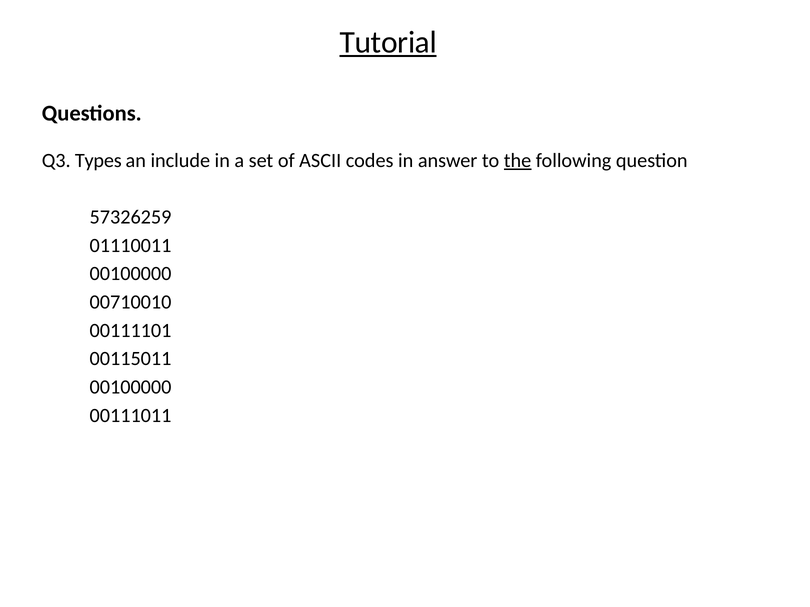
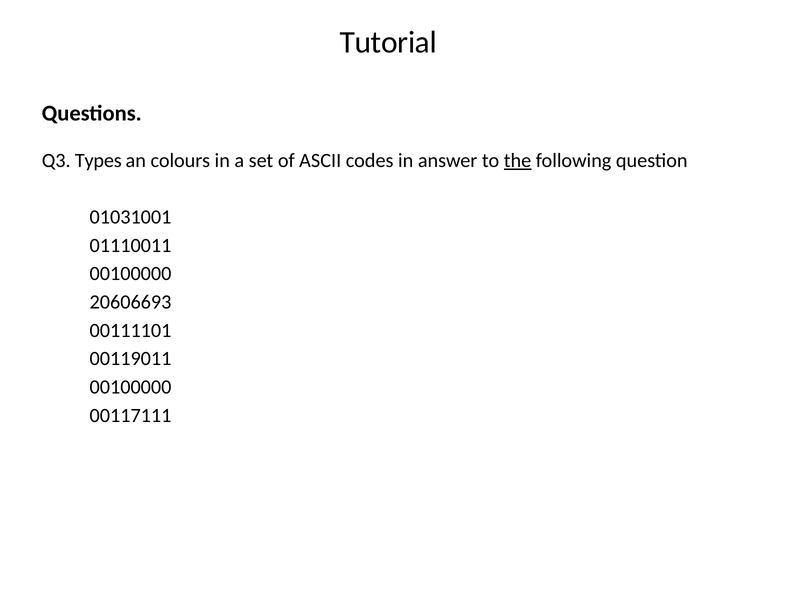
Tutorial underline: present -> none (388, 43)
include: include -> colours (180, 161)
57326259: 57326259 -> 01031001 (131, 217)
00710010: 00710010 -> 20606693 (131, 302)
00115011: 00115011 -> 00119011 (131, 359)
00111011: 00111011 -> 00117111 (131, 416)
